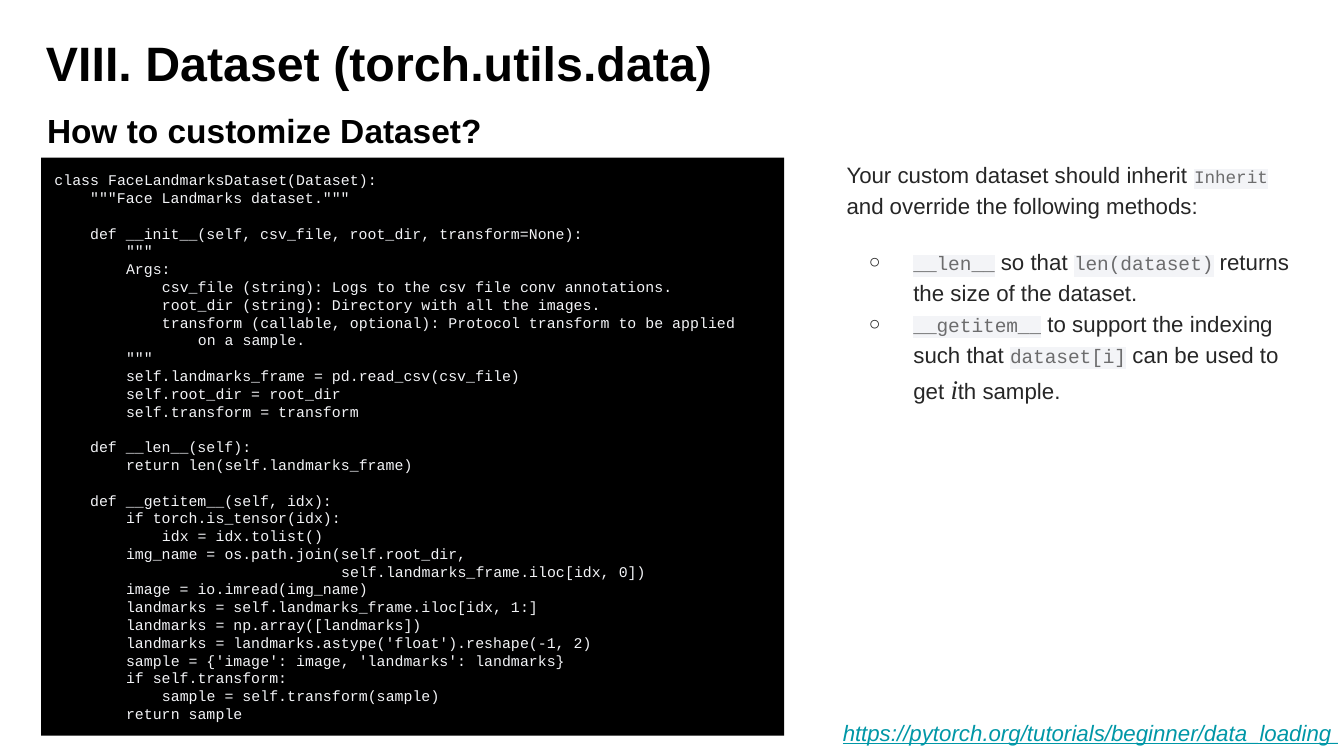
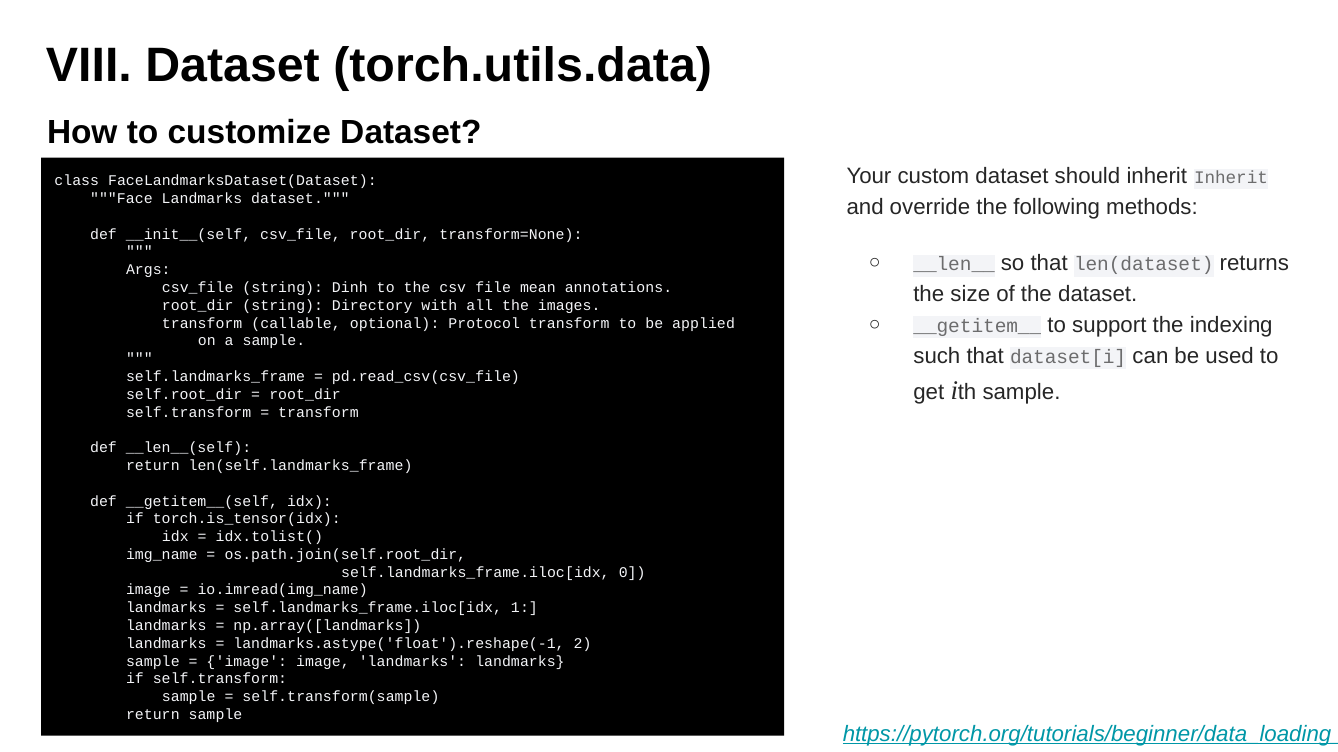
Logs: Logs -> Dinh (350, 288)
conv: conv -> mean (538, 288)
